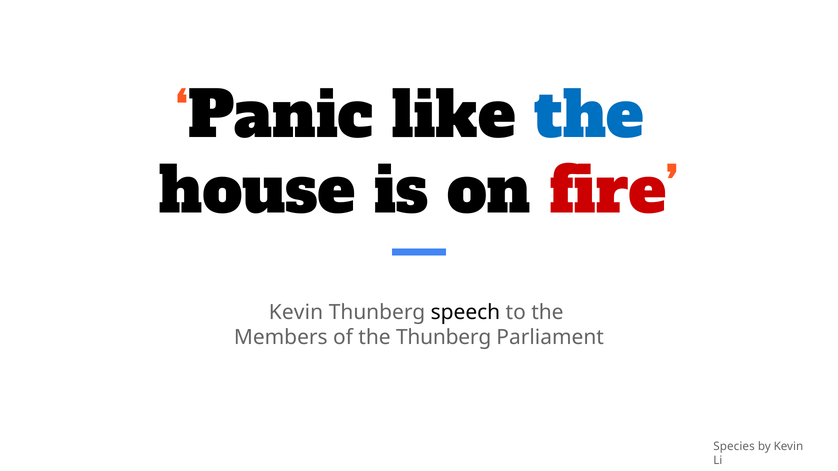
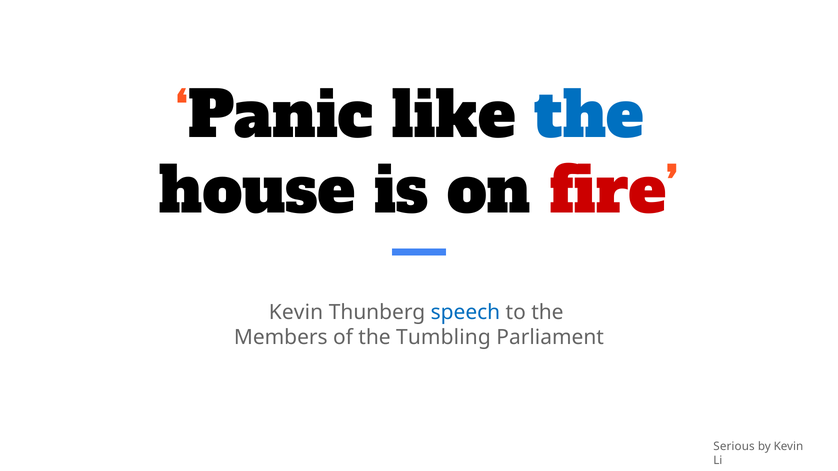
speech colour: black -> blue (465, 313)
the Thunberg: Thunberg -> Tumbling (443, 338)
Species: Species -> Serious (734, 447)
